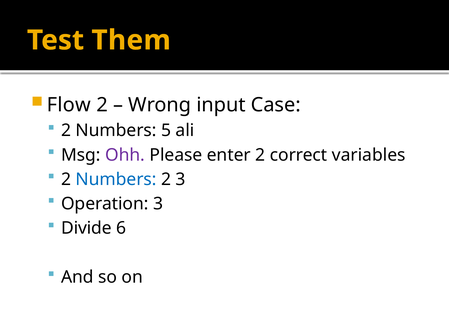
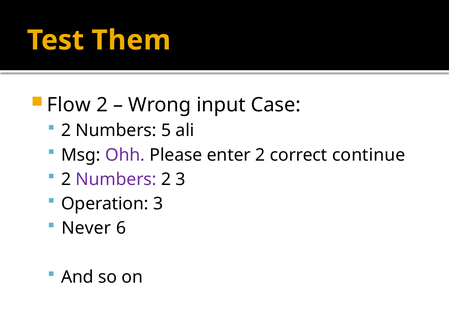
variables: variables -> continue (369, 155)
Numbers colour: blue -> purple (116, 180)
Divide: Divide -> Never (86, 229)
